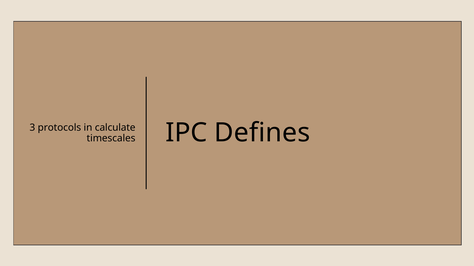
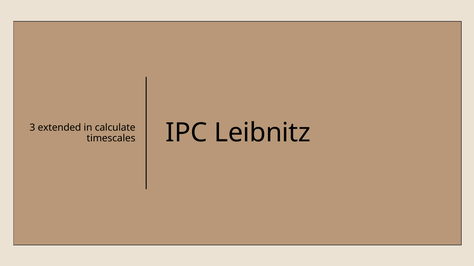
protocols: protocols -> extended (59, 128)
Defines: Defines -> Leibnitz (262, 133)
